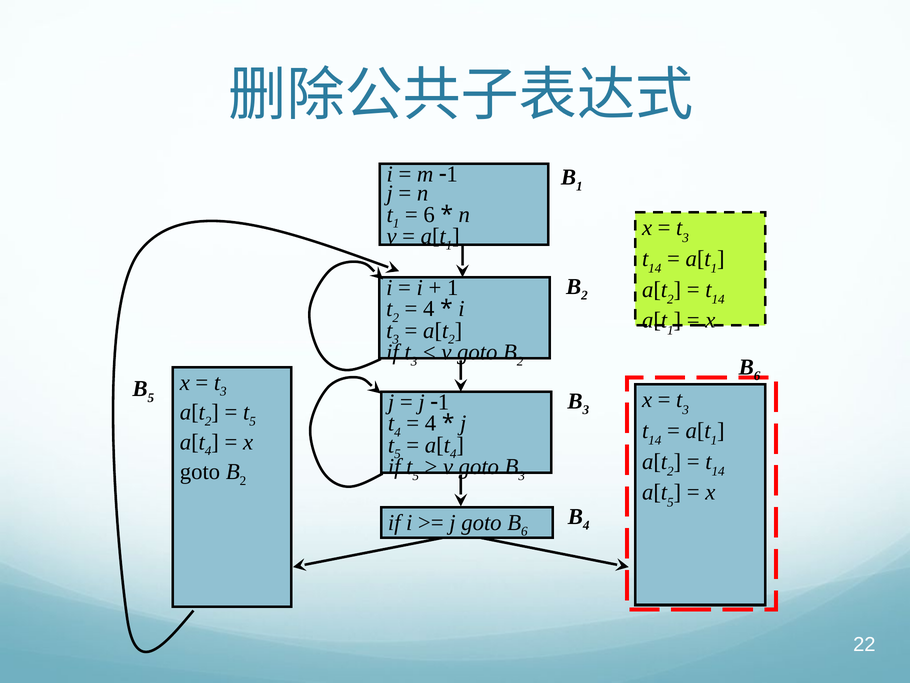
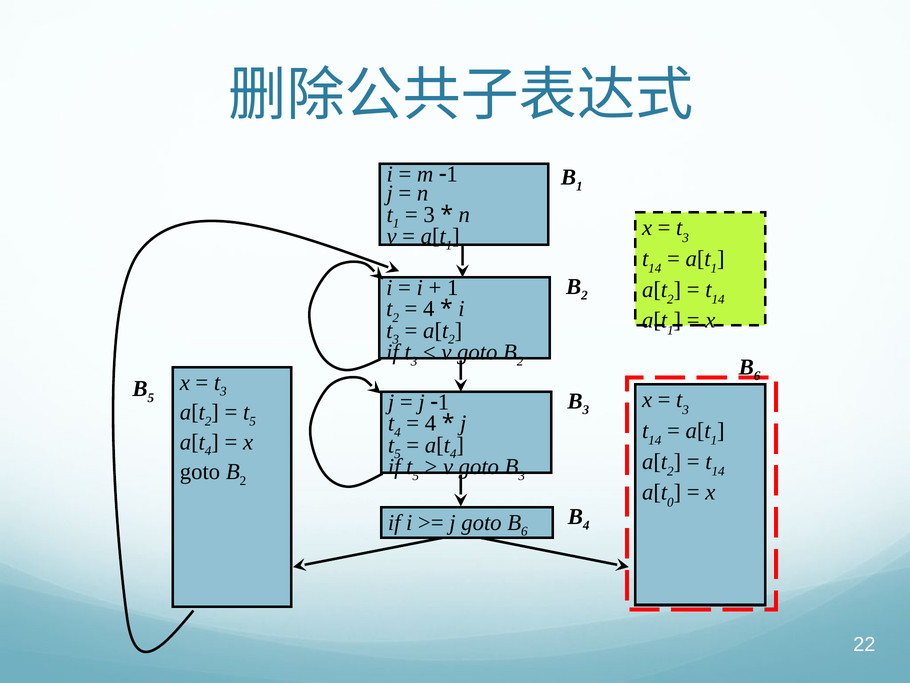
6: 6 -> 3 (429, 215)
5: 5 -> 0 (670, 502)
